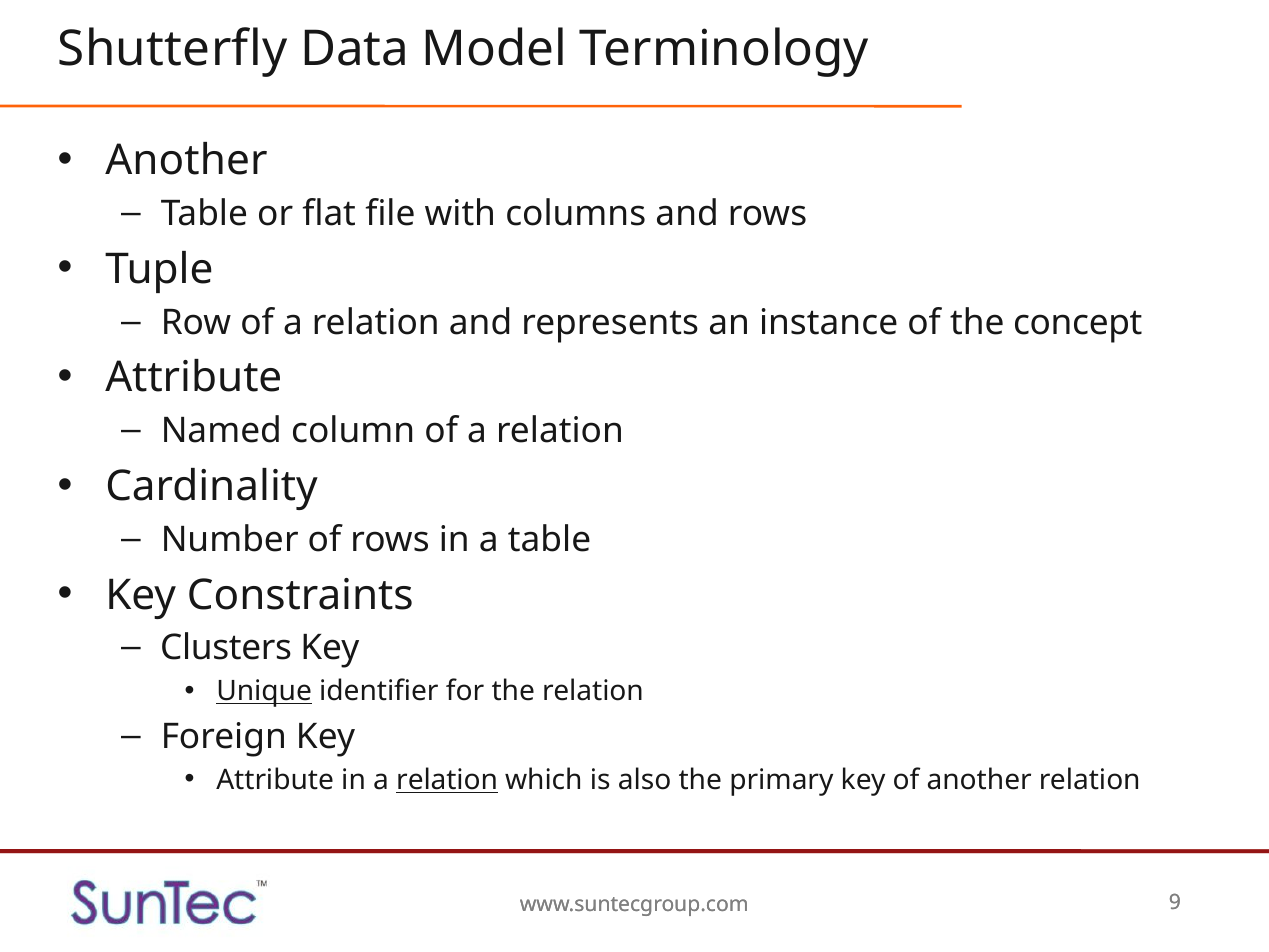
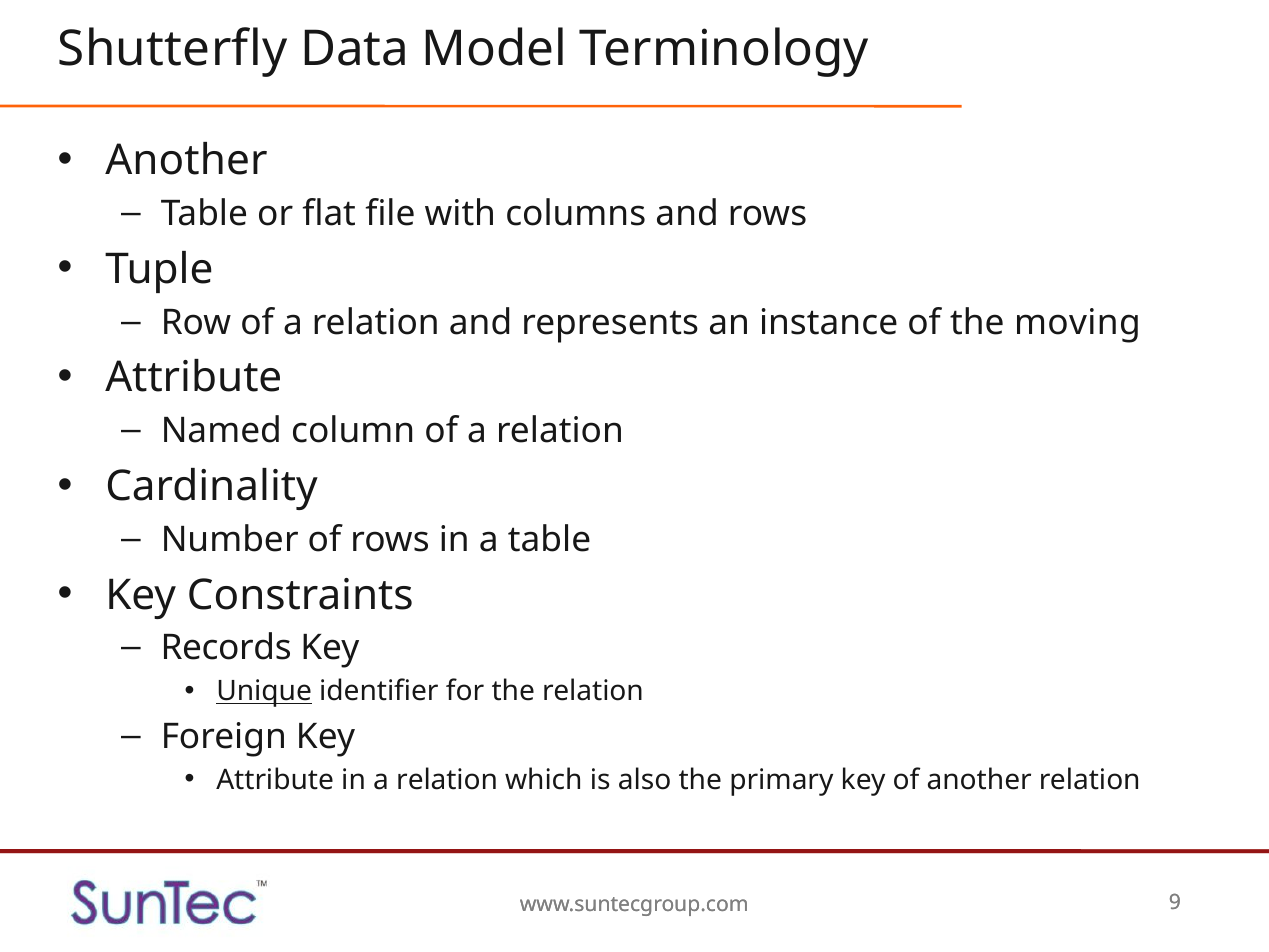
concept: concept -> moving (1077, 322)
Clusters: Clusters -> Records (226, 648)
relation underline: present -> none (447, 780)
